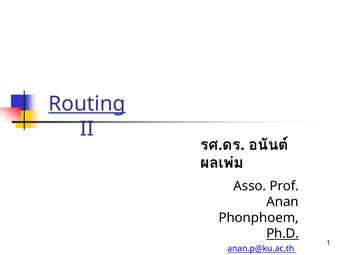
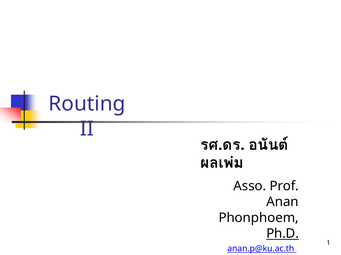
Routing underline: present -> none (87, 104)
